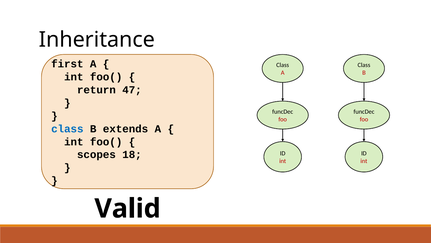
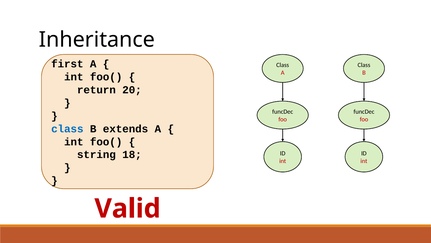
47: 47 -> 20 (132, 90)
scopes: scopes -> string (96, 154)
Valid colour: black -> red (128, 208)
